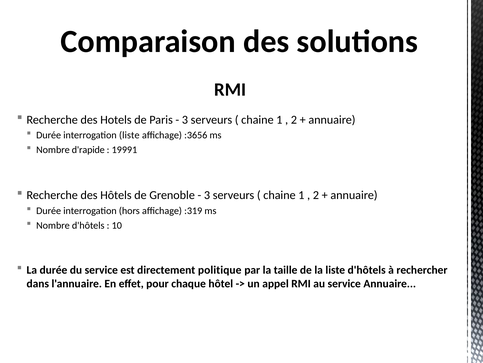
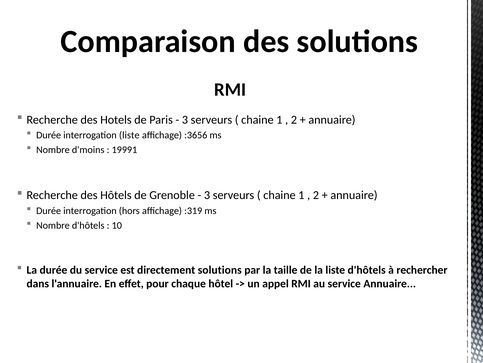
d'rapide: d'rapide -> d'moins (88, 149)
directement politique: politique -> solutions (220, 270)
